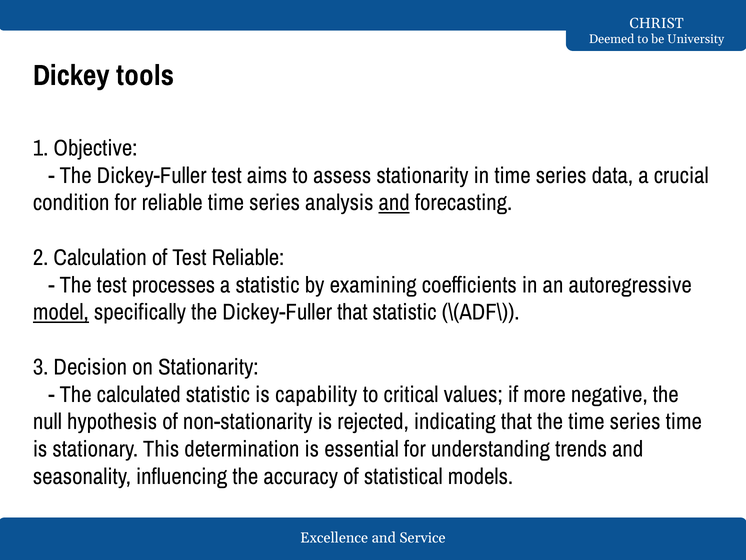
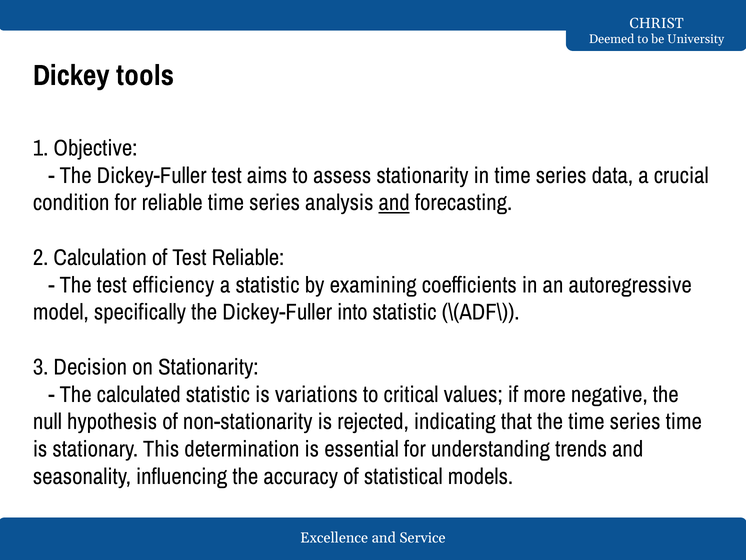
processes: processes -> efficiency (173, 285)
model underline: present -> none (61, 312)
Dickey-Fuller that: that -> into (352, 312)
capability: capability -> variations (316, 394)
